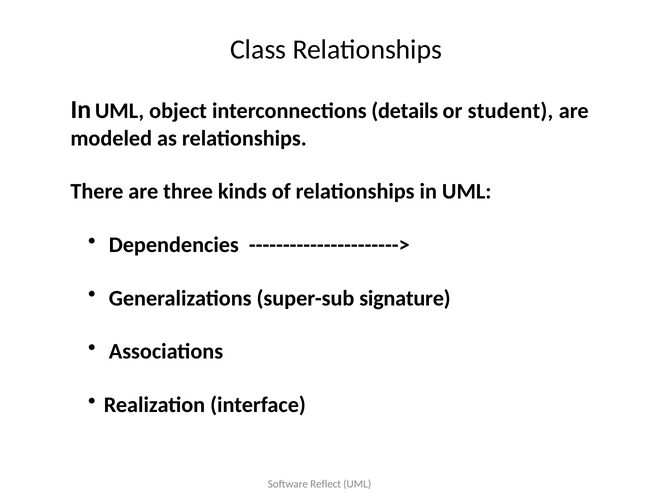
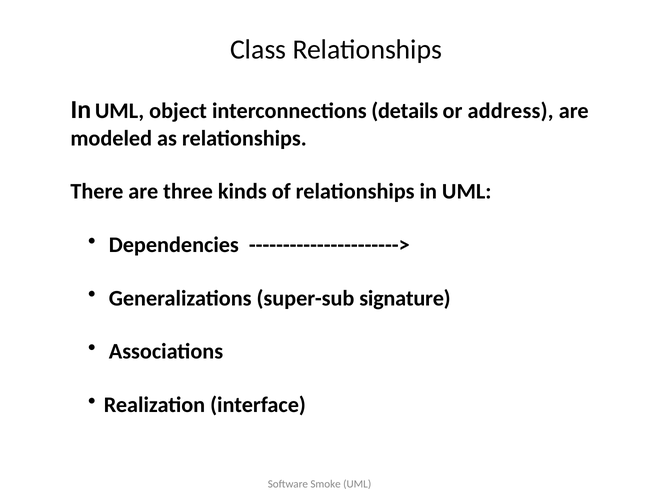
student: student -> address (511, 111)
Reflect: Reflect -> Smoke (326, 484)
